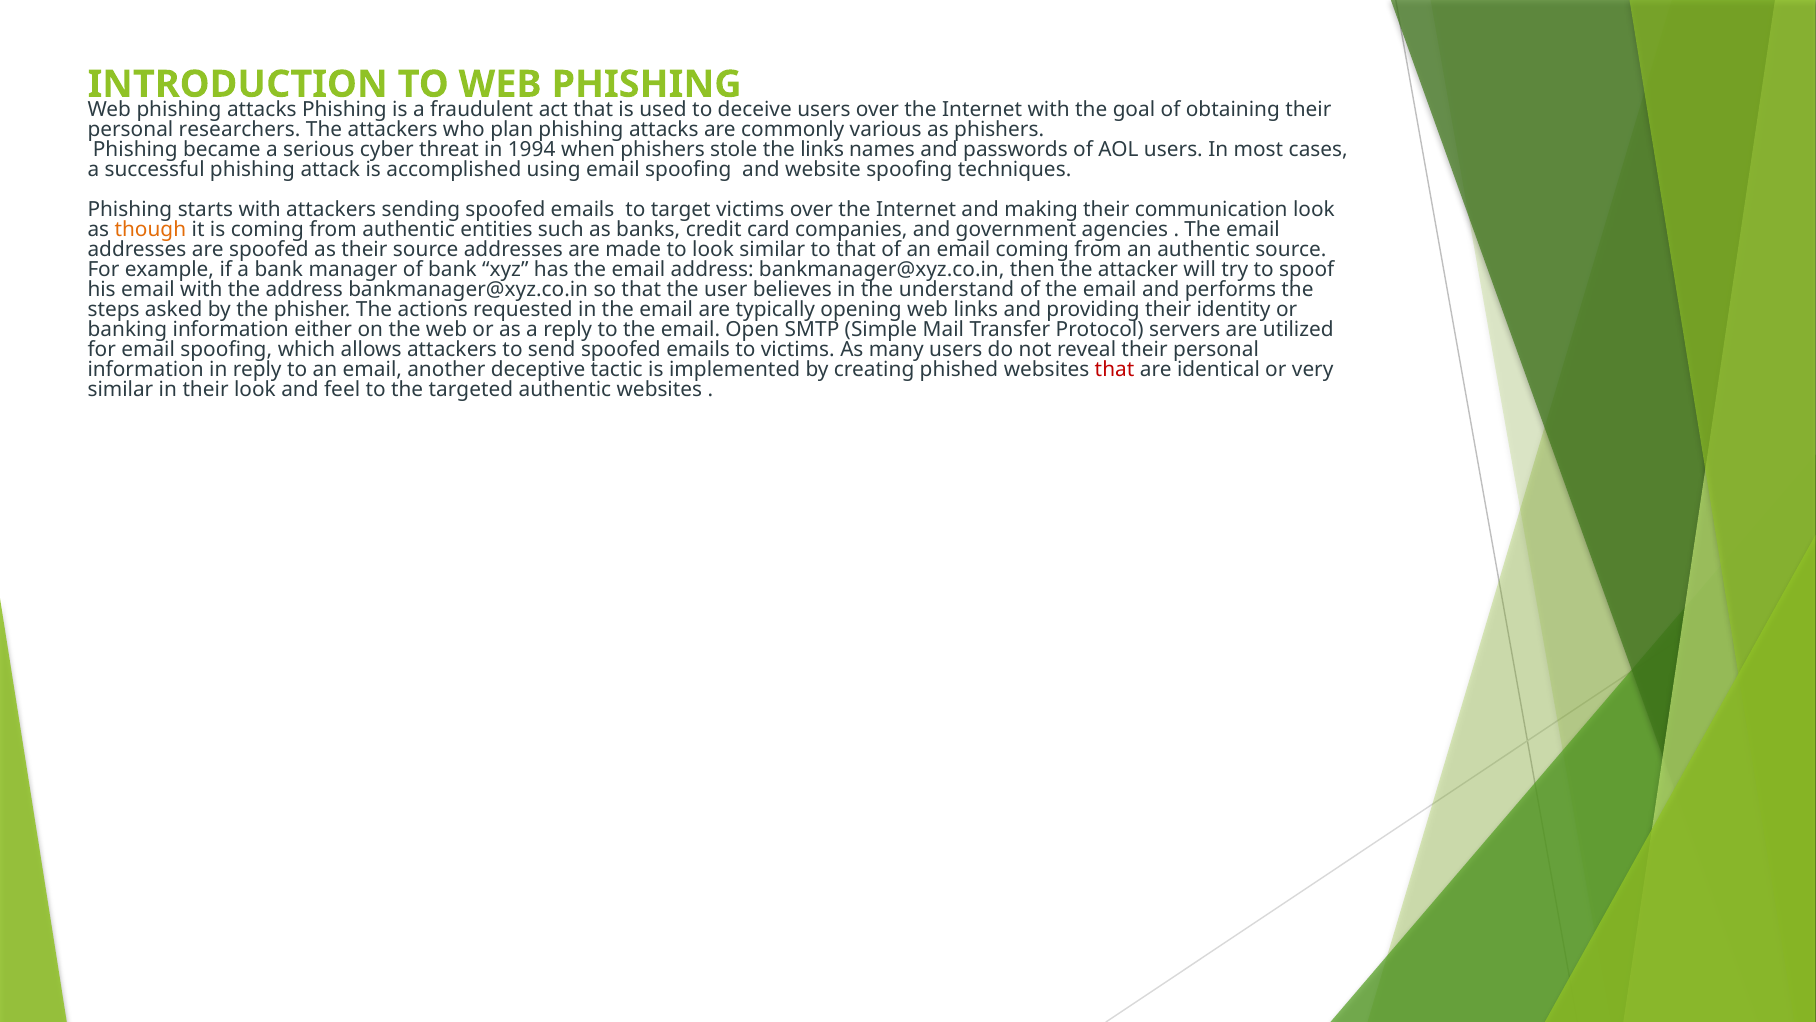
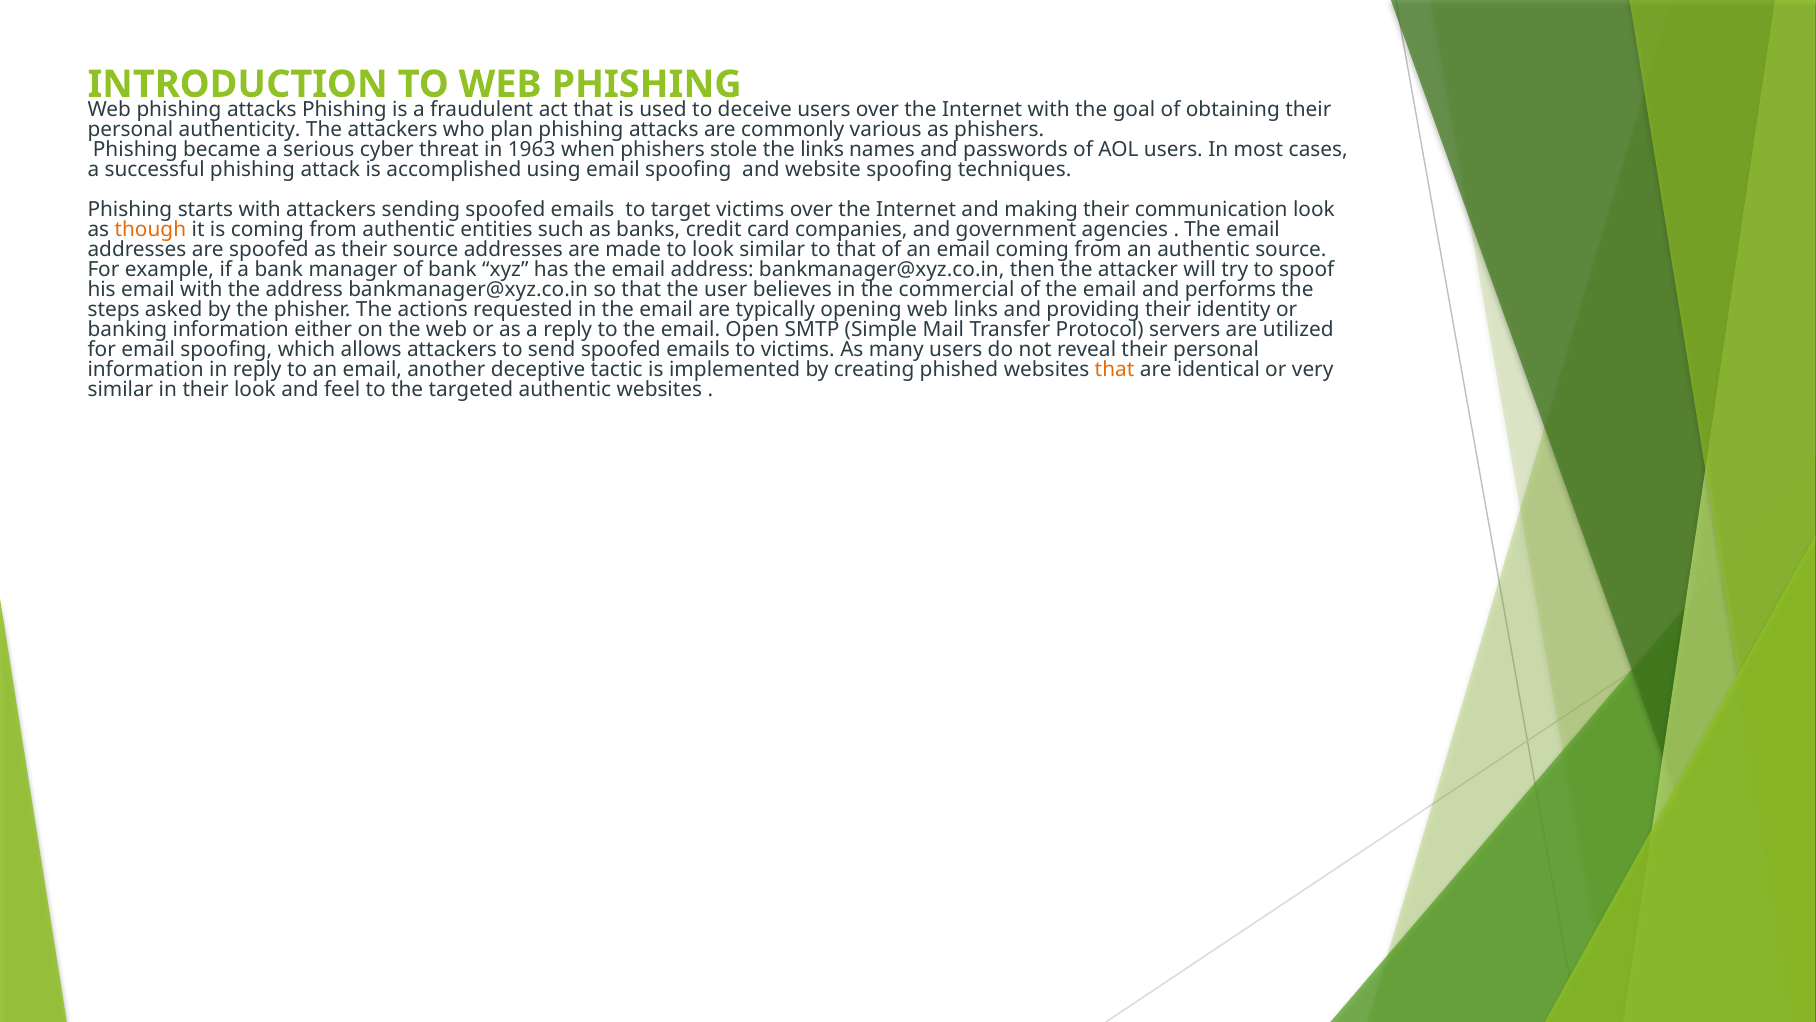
researchers: researchers -> authenticity (240, 130)
1994: 1994 -> 1963 (532, 150)
understand: understand -> commercial (957, 290)
that colour: red -> orange (1115, 370)
